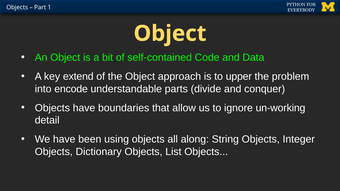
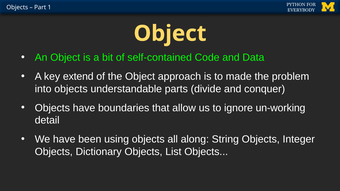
upper: upper -> made (239, 77)
into encode: encode -> objects (71, 89)
